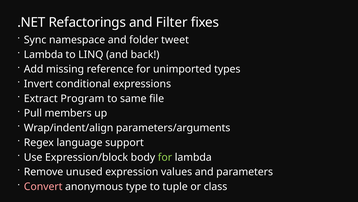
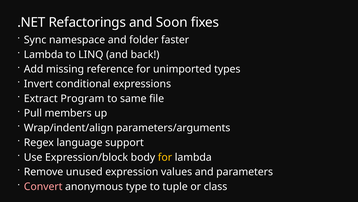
Filter: Filter -> Soon (172, 22)
tweet: tweet -> faster (175, 40)
for colour: light green -> yellow (165, 157)
